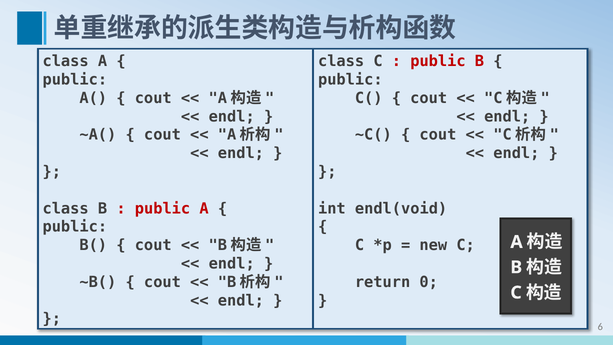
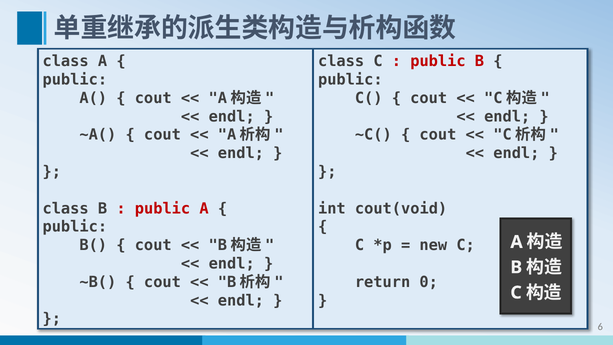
endl(void: endl(void -> cout(void (401, 208)
